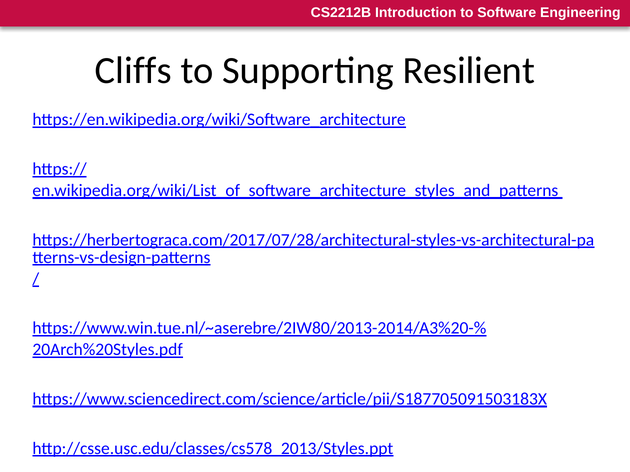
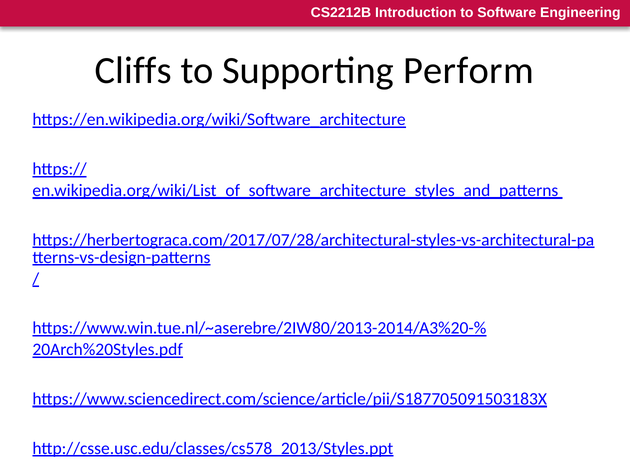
Resilient: Resilient -> Perform (468, 71)
